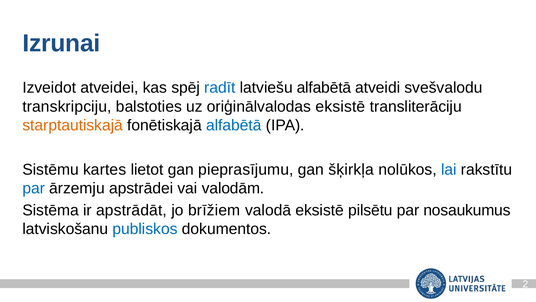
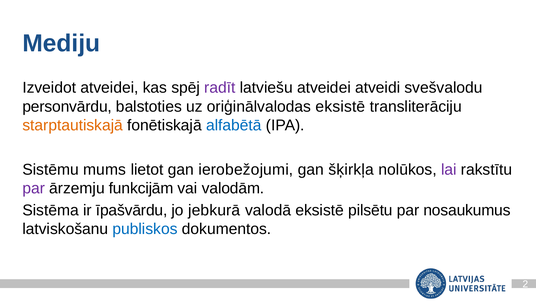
Izrunai: Izrunai -> Mediju (61, 43)
radīt colour: blue -> purple (220, 88)
latviešu alfabētā: alfabētā -> atveidei (324, 88)
transkripciju: transkripciju -> personvārdu (67, 106)
kartes: kartes -> mums (105, 169)
pieprasījumu: pieprasījumu -> ierobežojumi (246, 169)
lai colour: blue -> purple (449, 169)
par colour: blue -> purple (34, 188)
apstrādei: apstrādei -> funkcijām (141, 188)
apstrādāt: apstrādāt -> īpašvārdu (132, 210)
brīžiem: brīžiem -> jebkurā (214, 210)
